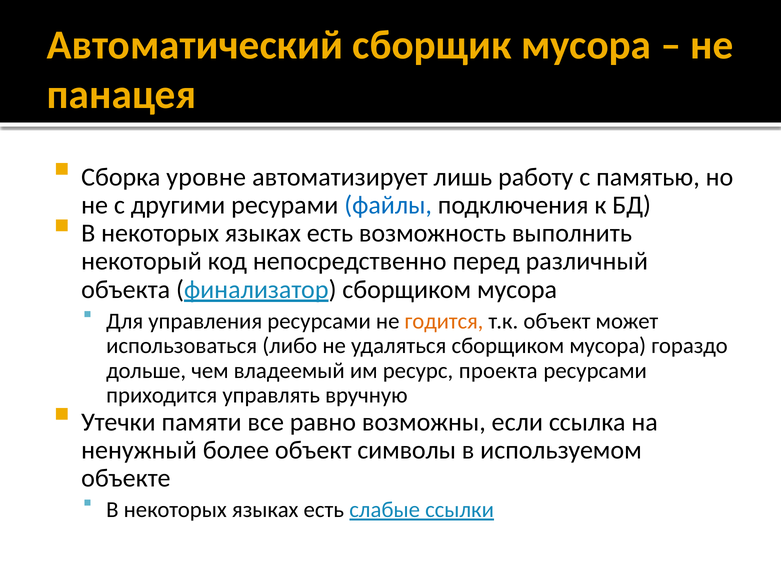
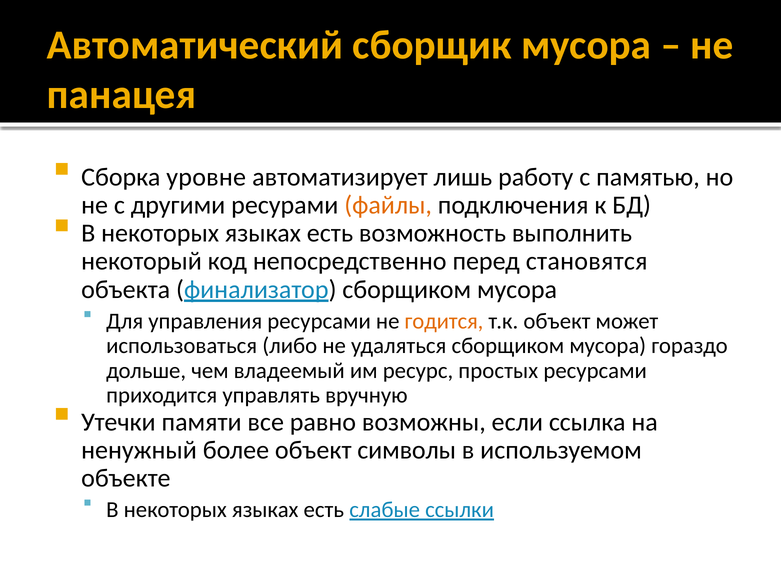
файлы colour: blue -> orange (388, 205)
различный: различный -> становятся (587, 261)
проекта: проекта -> простых (498, 370)
